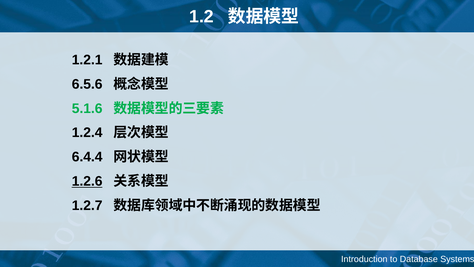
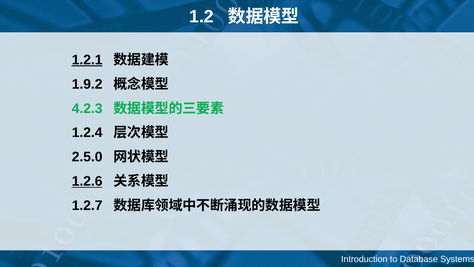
1.2.1 underline: none -> present (87, 60)
6.5.6: 6.5.6 -> 1.9.2 (87, 84)
5.1.6: 5.1.6 -> 4.2.3 (87, 108)
6.4.4: 6.4.4 -> 2.5.0 (87, 157)
